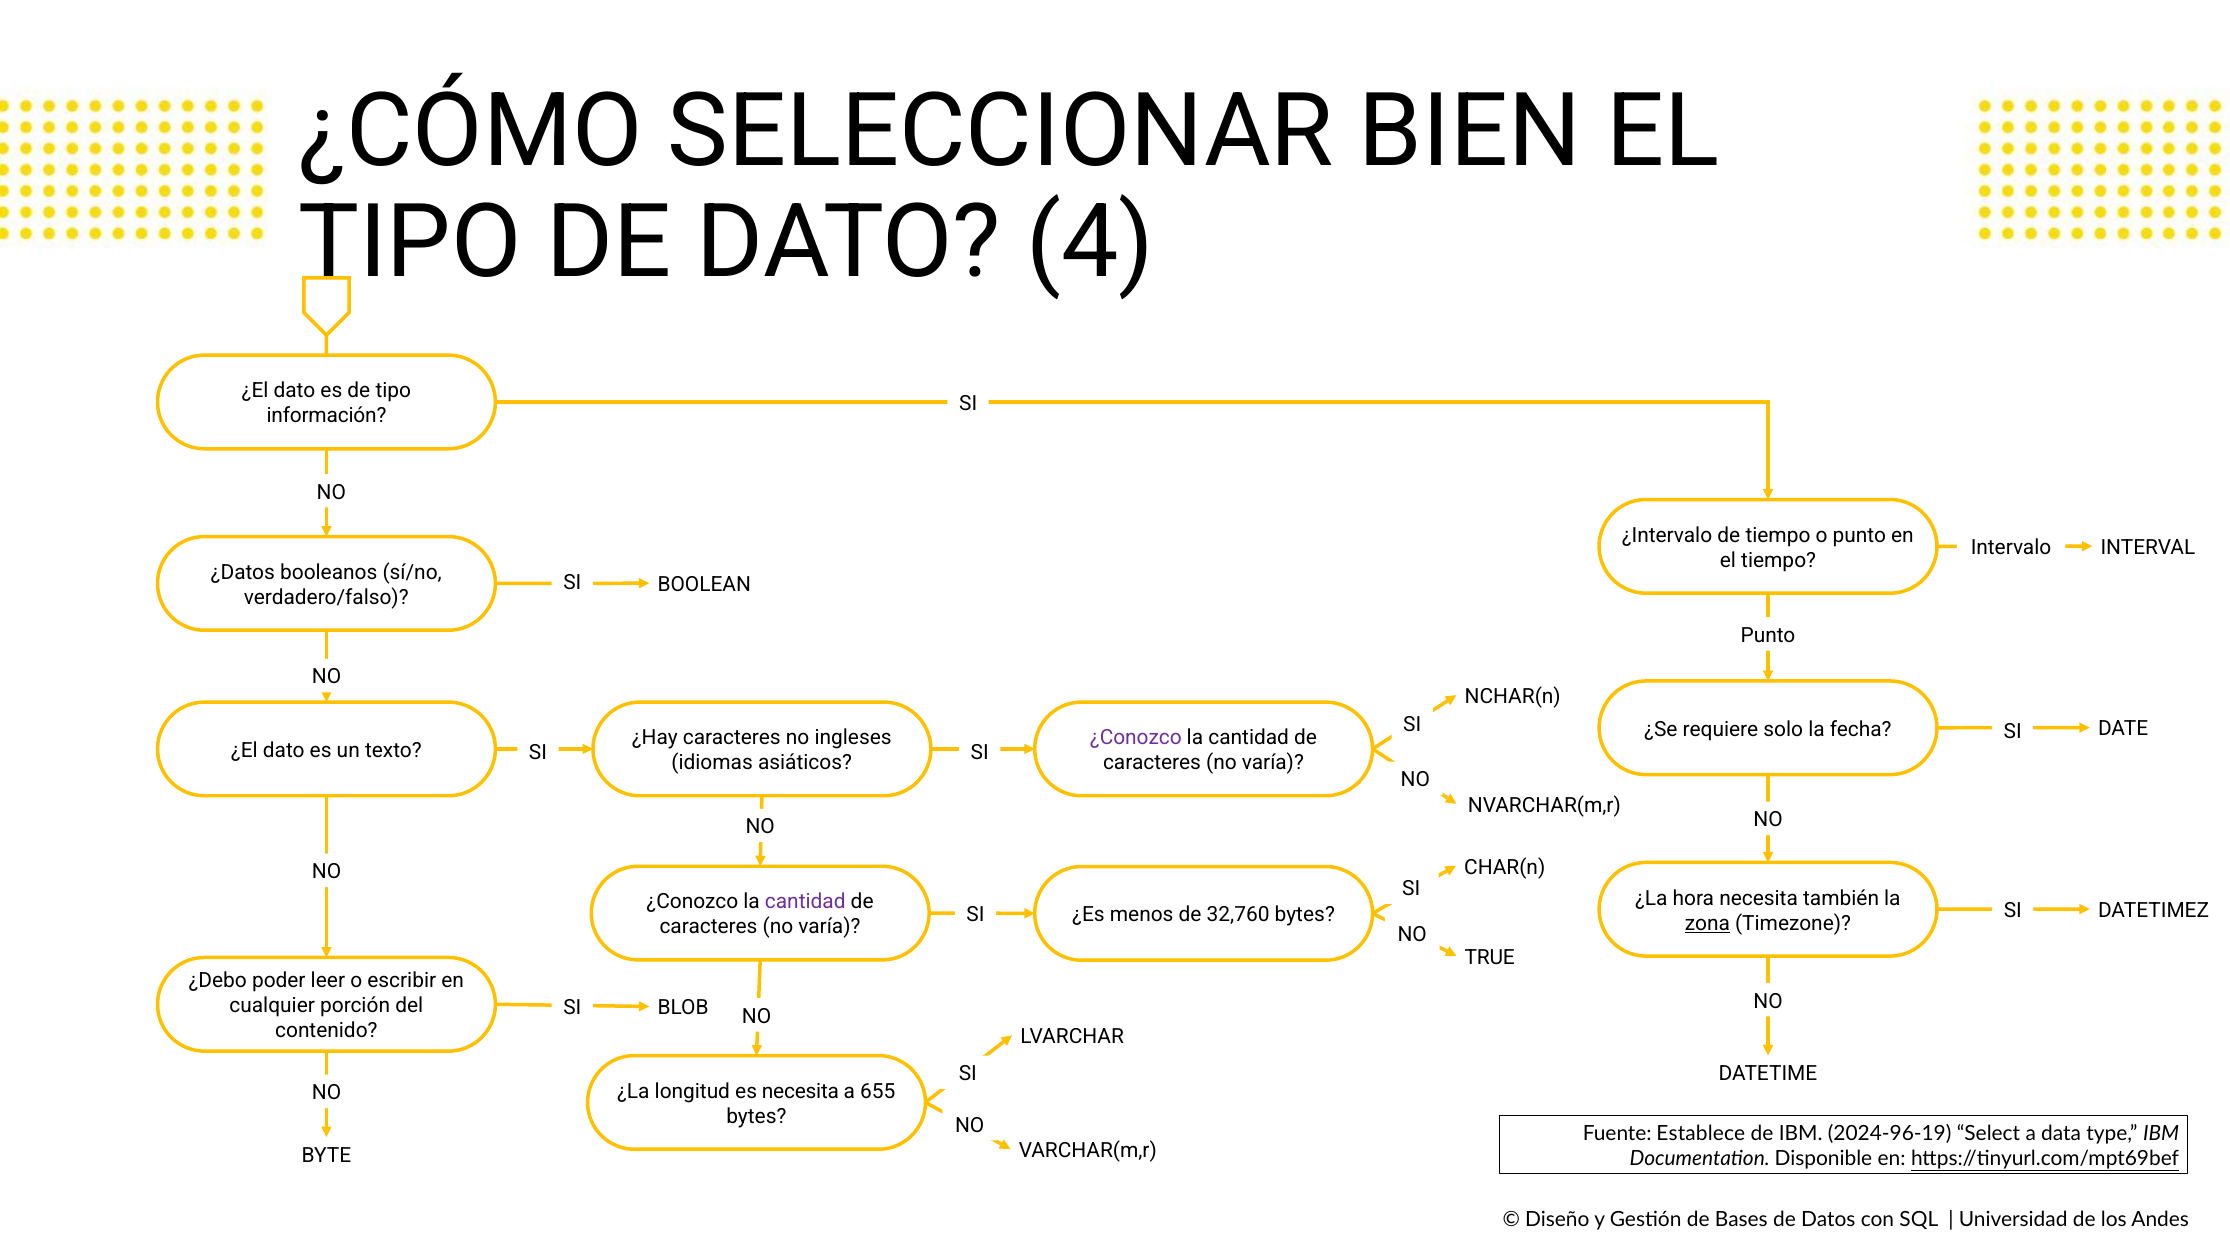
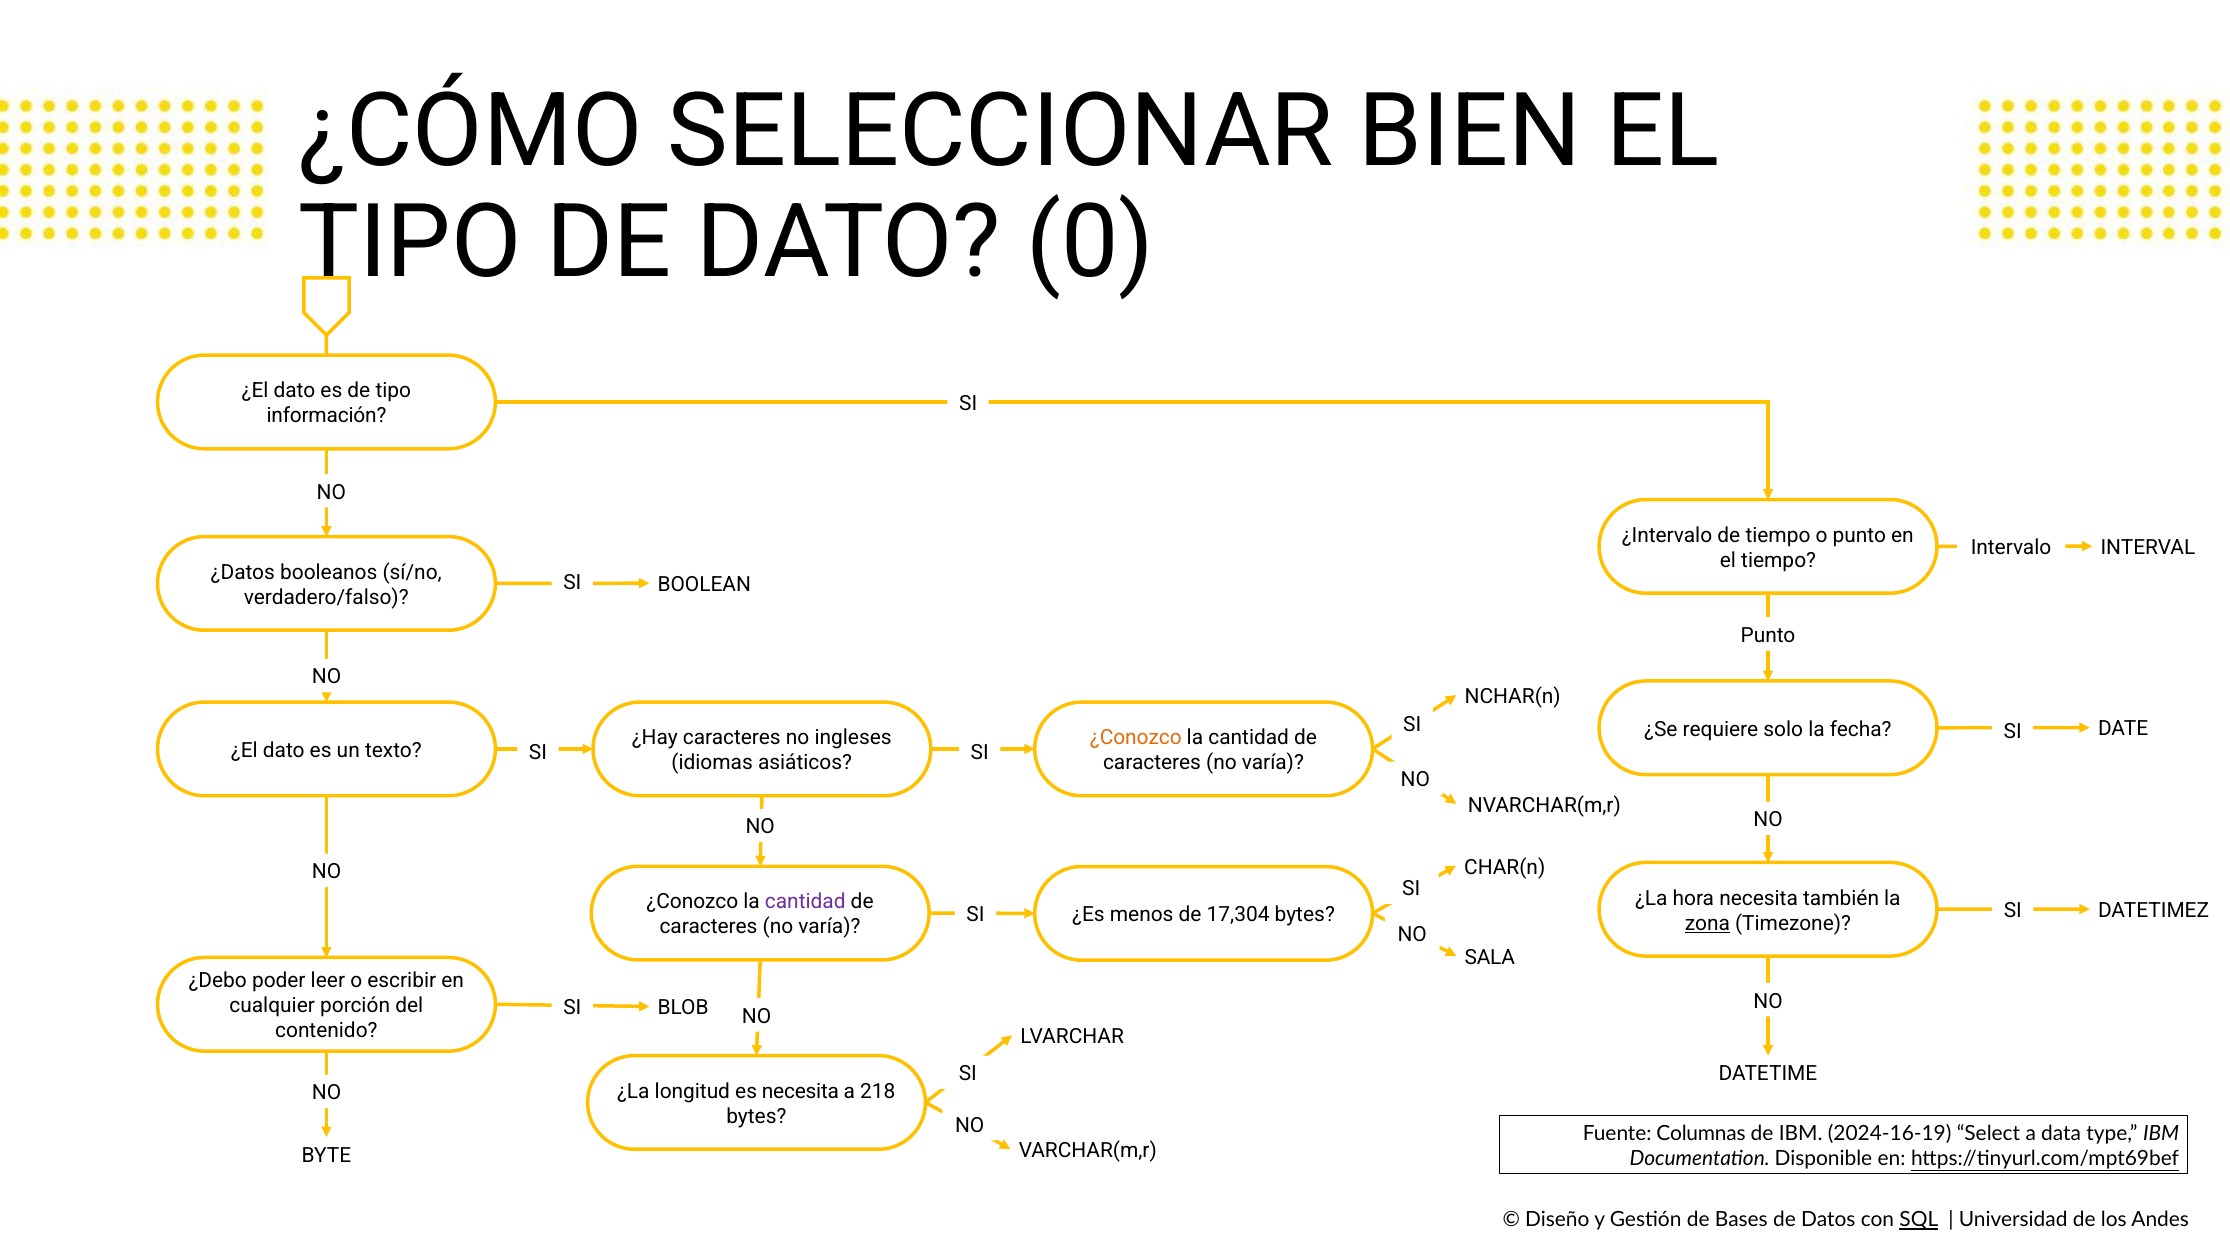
4: 4 -> 0 (1090, 243)
¿Conozco colour: purple -> orange (1136, 738)
32,760: 32,760 -> 17,304 (1238, 915)
TRUE: TRUE -> SALA (1490, 958)
655: 655 -> 218 (878, 1092)
Establece: Establece -> Columnas (1701, 1134)
2024-96-19: 2024-96-19 -> 2024-16-19 (1890, 1134)
SQL underline: none -> present (1919, 1220)
